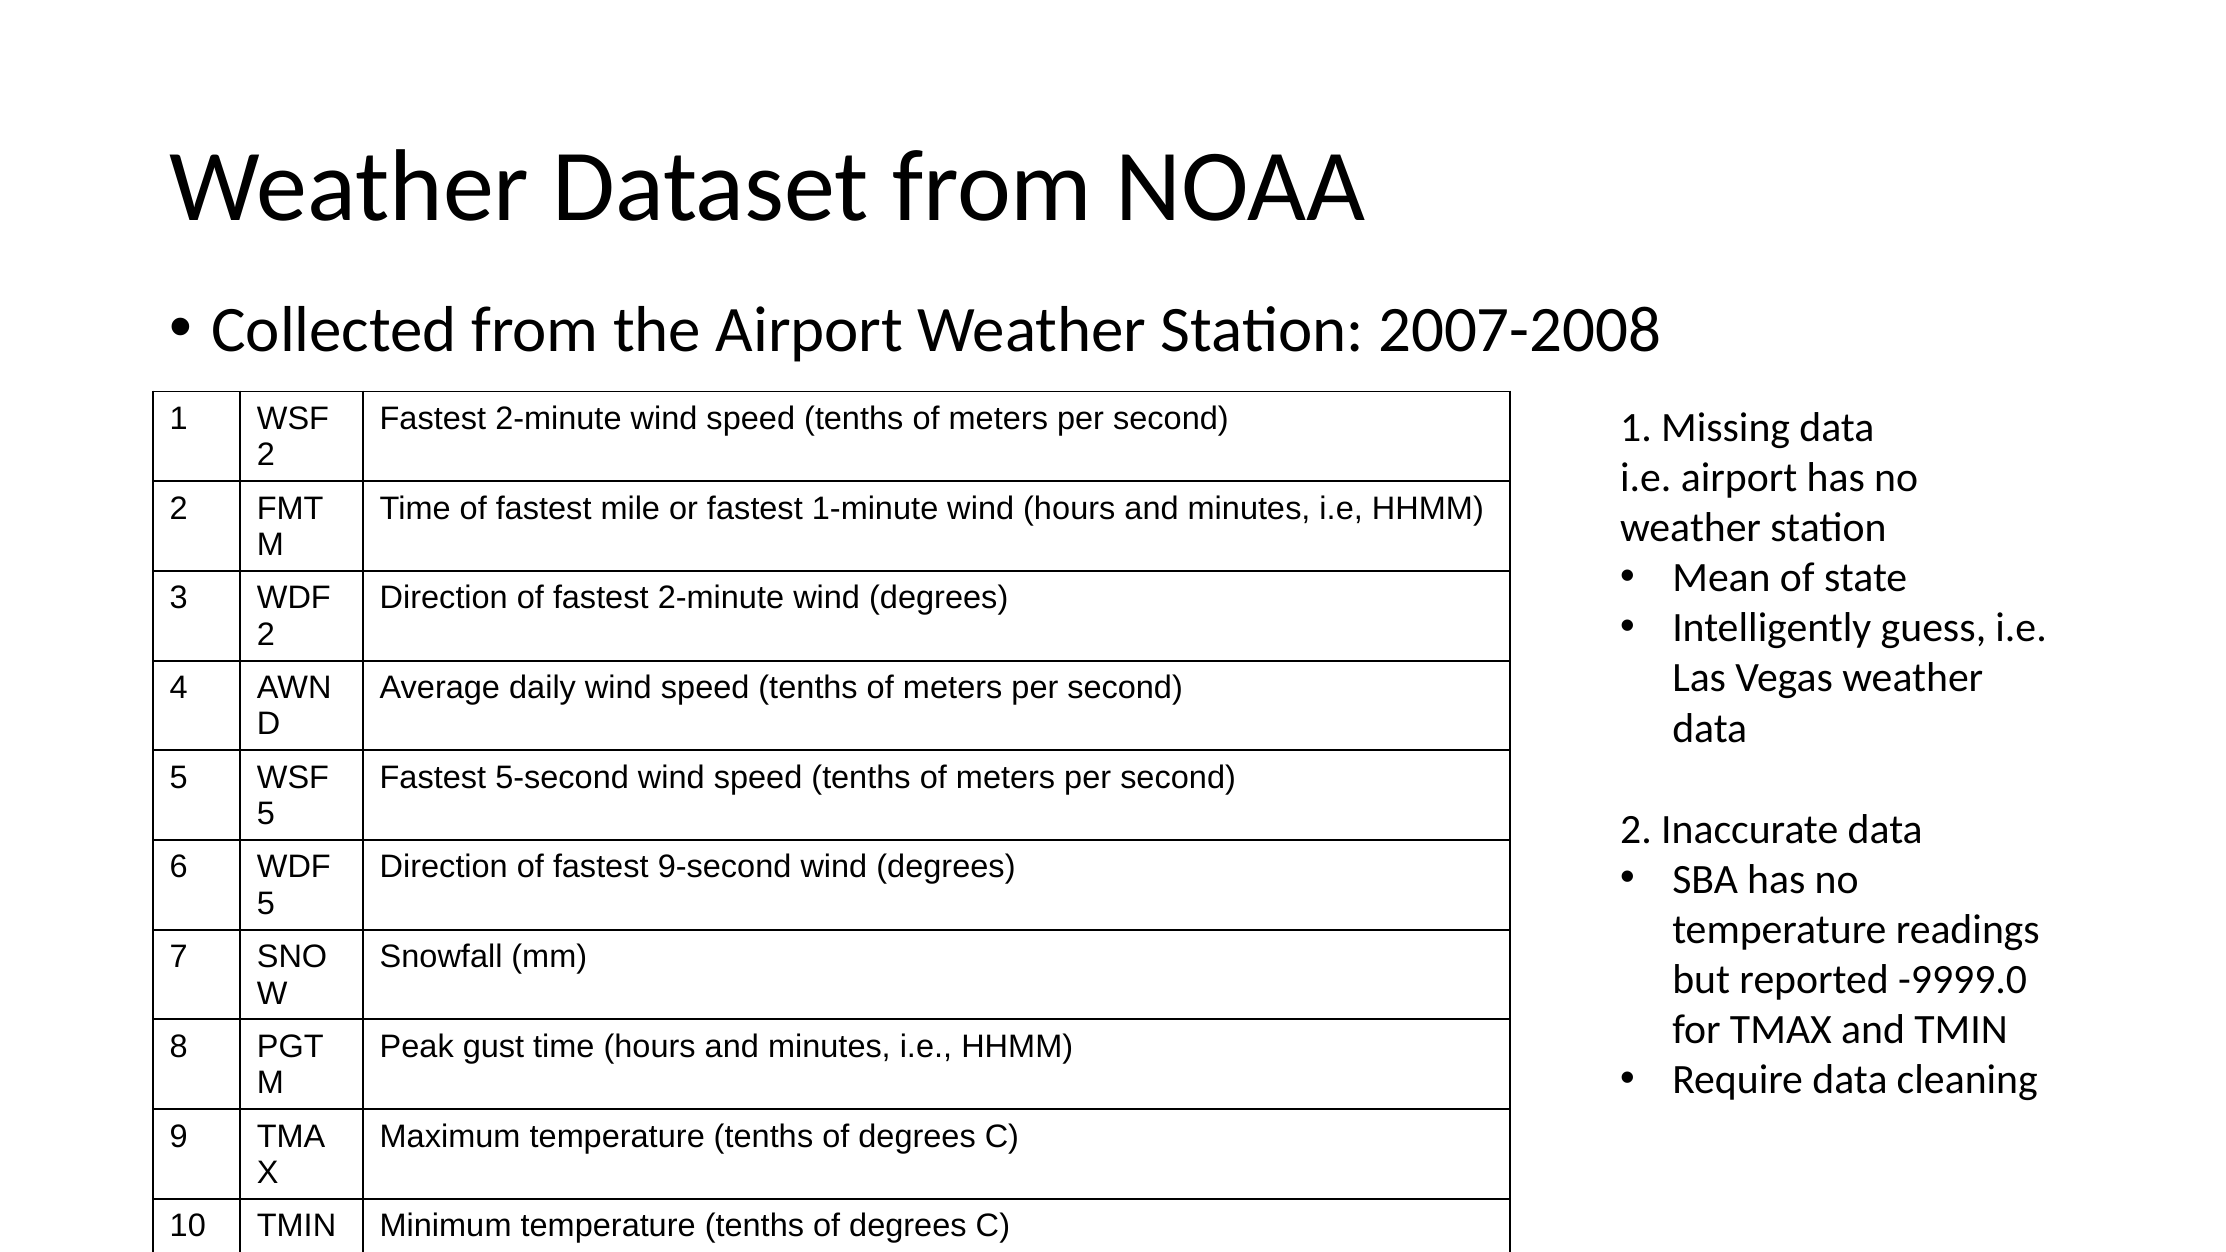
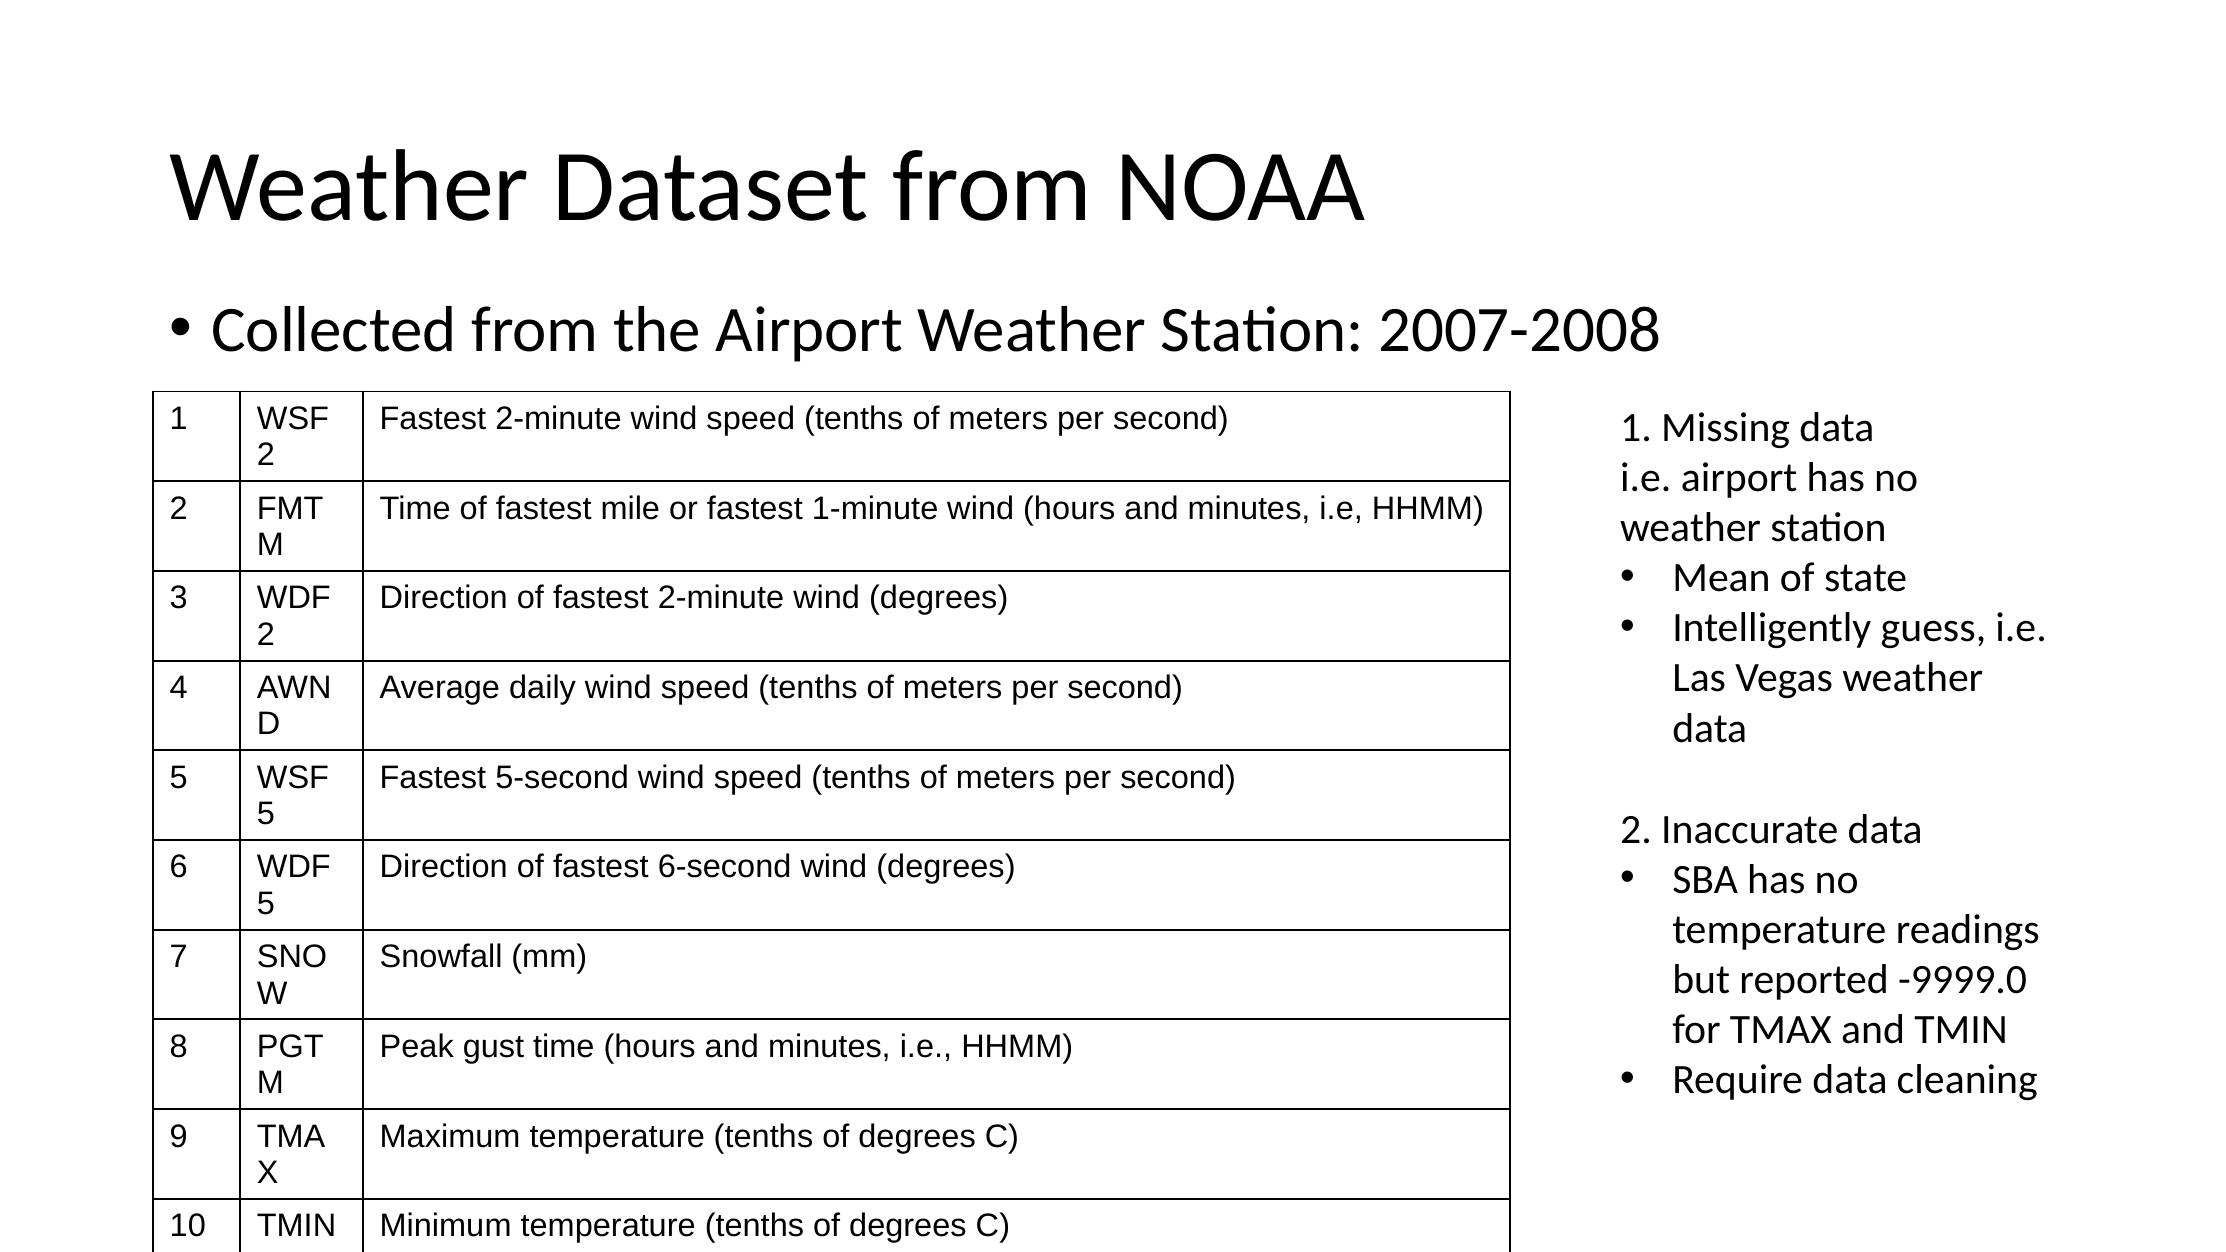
9-second: 9-second -> 6-second (725, 867)
